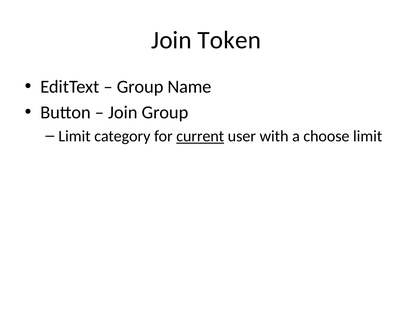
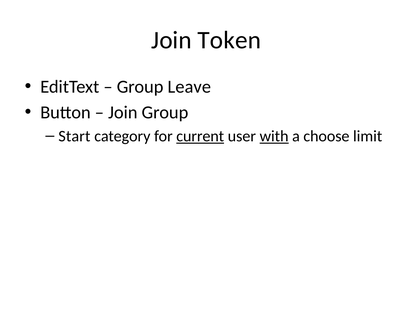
Name: Name -> Leave (189, 87)
Limit: Limit -> Start (74, 136)
with underline: none -> present (274, 136)
